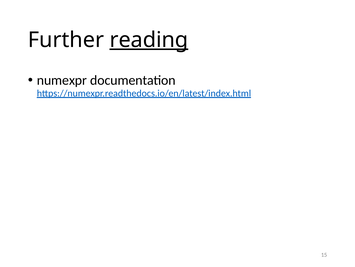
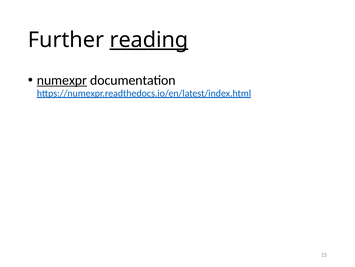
numexpr underline: none -> present (62, 80)
